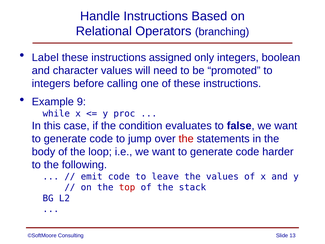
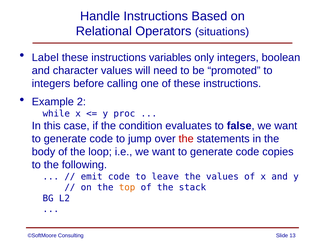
branching: branching -> situations (222, 32)
assigned: assigned -> variables (170, 57)
9: 9 -> 2 (81, 102)
harder: harder -> copies (278, 152)
top colour: red -> orange (127, 187)
